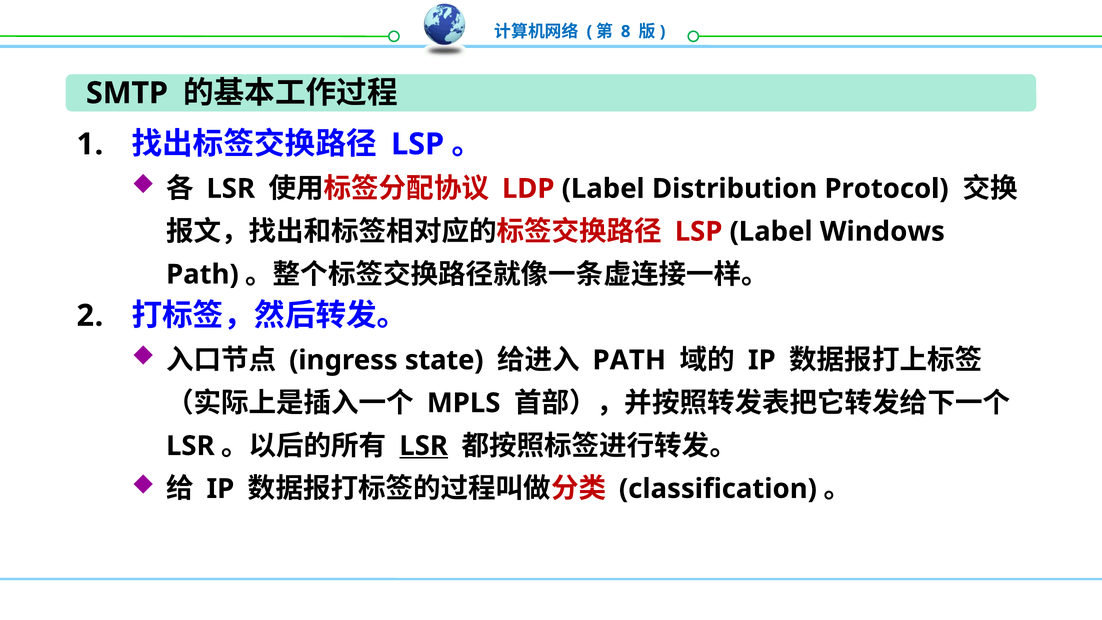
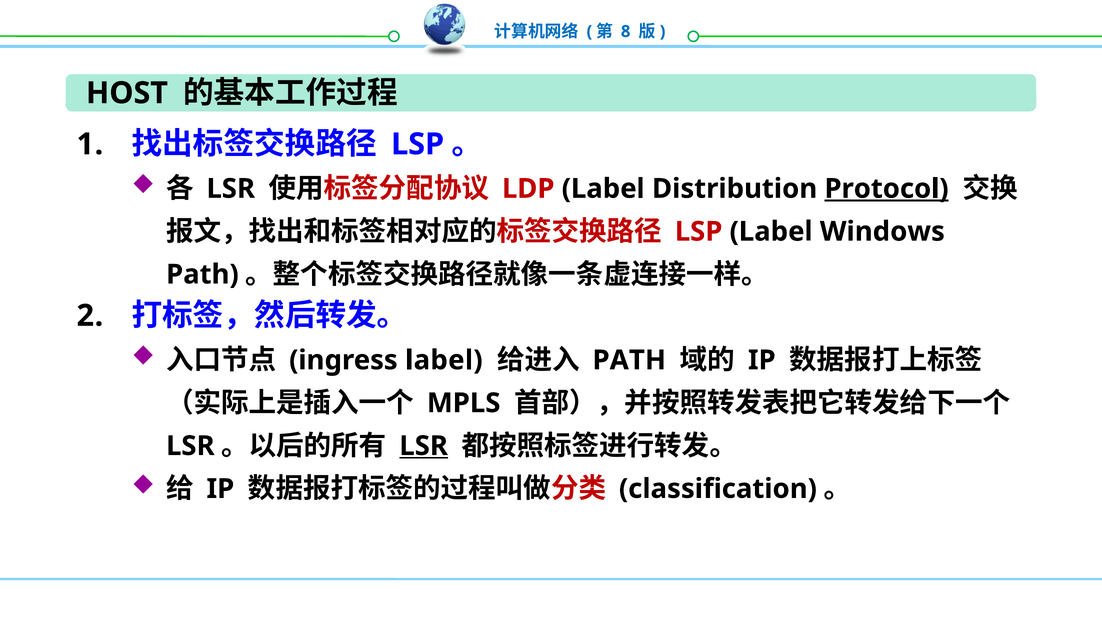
SMTP: SMTP -> HOST (127, 93)
Protocol underline: none -> present (887, 189)
ingress state: state -> label (444, 360)
